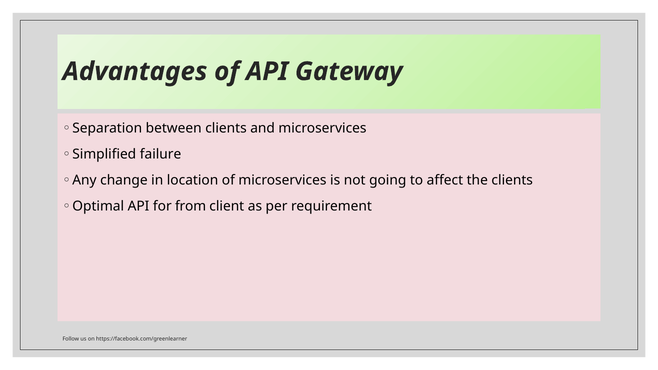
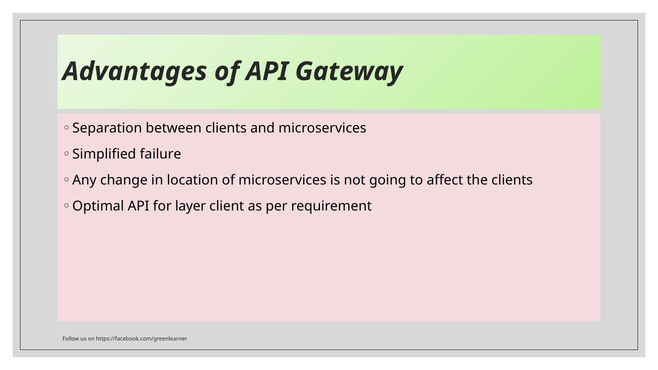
from: from -> layer (191, 206)
